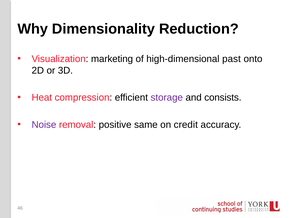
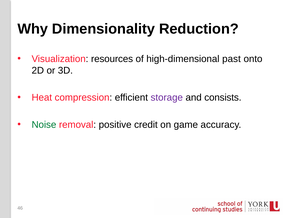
marketing: marketing -> resources (112, 59)
Noise colour: purple -> green (44, 124)
same: same -> credit (146, 124)
credit: credit -> game (186, 124)
